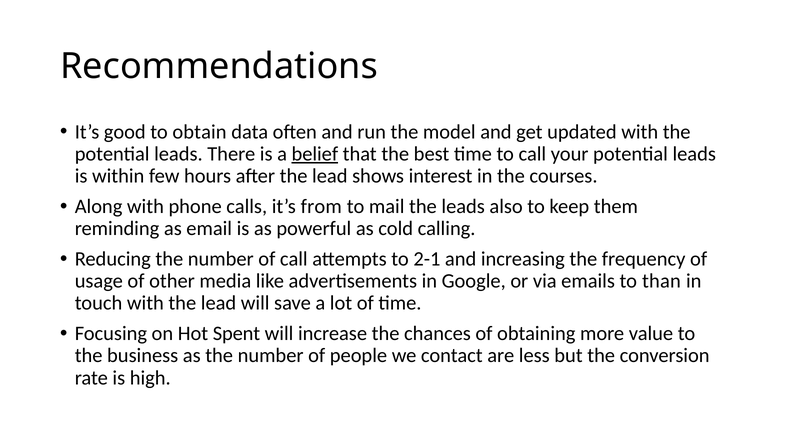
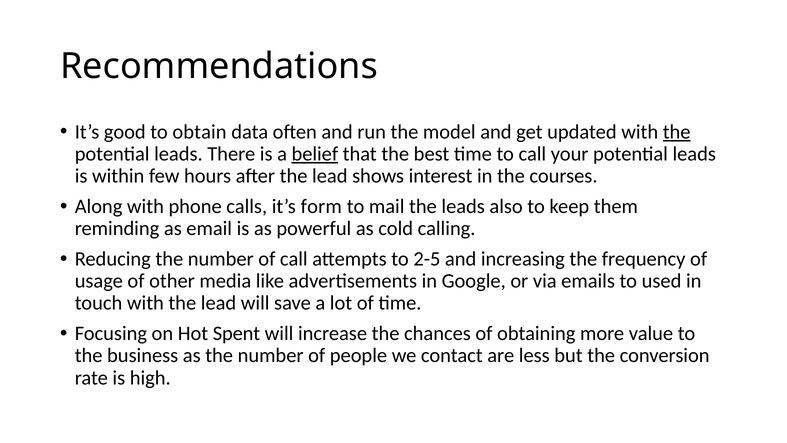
the underline: none -> present (677, 132)
from: from -> form (321, 206)
2-1: 2-1 -> 2-5 (427, 259)
than: than -> used (662, 281)
